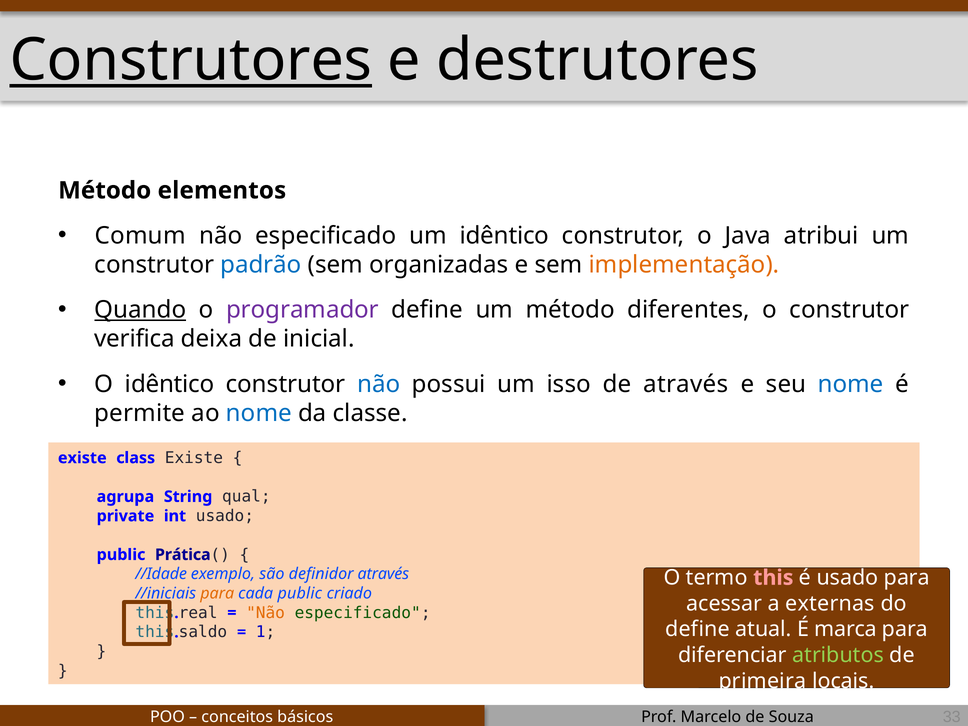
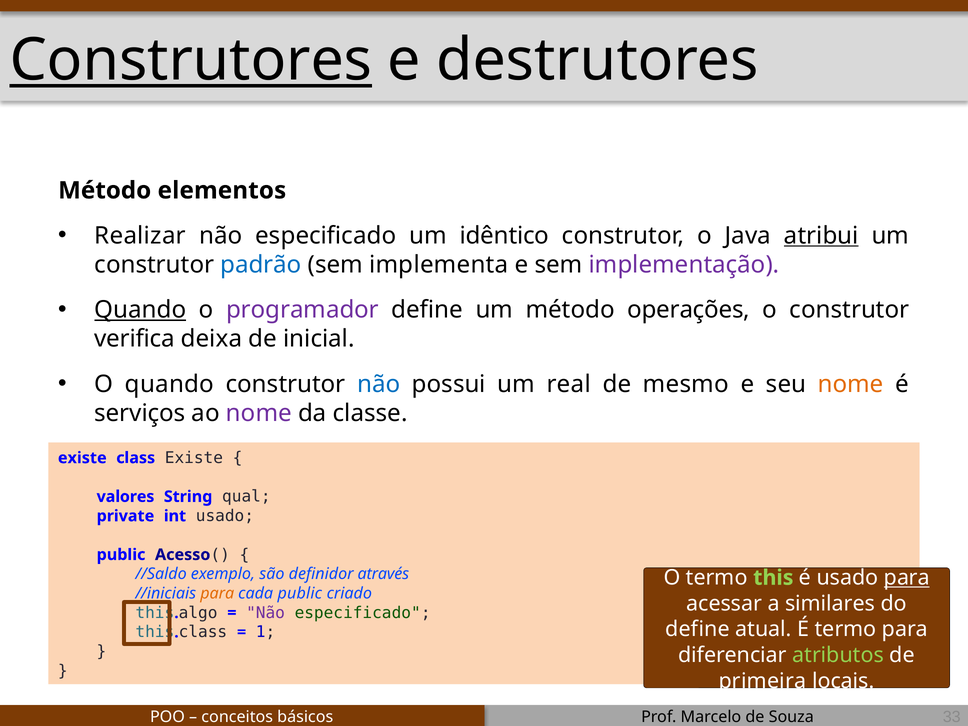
Comum: Comum -> Realizar (140, 236)
atribui underline: none -> present (821, 236)
organizadas: organizadas -> implementa (439, 265)
implementação colour: orange -> purple (684, 265)
diferentes: diferentes -> operações (689, 310)
O idêntico: idêntico -> quando (169, 384)
isso: isso -> real (569, 384)
de através: através -> mesmo (686, 384)
nome colour: blue -> orange (851, 384)
permite: permite -> serviços (140, 413)
nome colour: blue -> purple (259, 413)
agrupa: agrupa -> valores (125, 497)
Prática: Prática -> Acesso (183, 555)
//Idade: //Idade -> //Saldo (161, 574)
this colour: pink -> light green (773, 578)
para underline: none -> present (907, 578)
externas: externas -> similares (830, 604)
real: real -> algo (198, 613)
Não colour: orange -> purple (266, 613)
É marca: marca -> termo (846, 629)
saldo: saldo -> class (203, 632)
